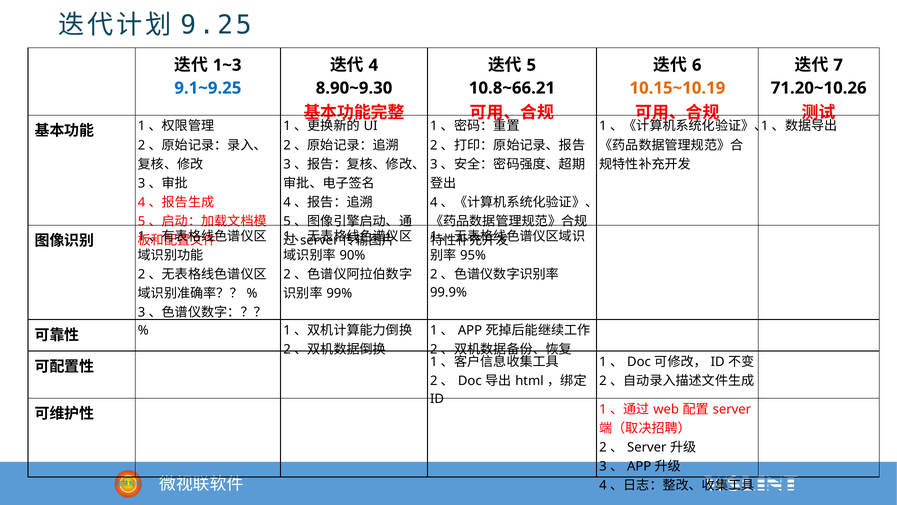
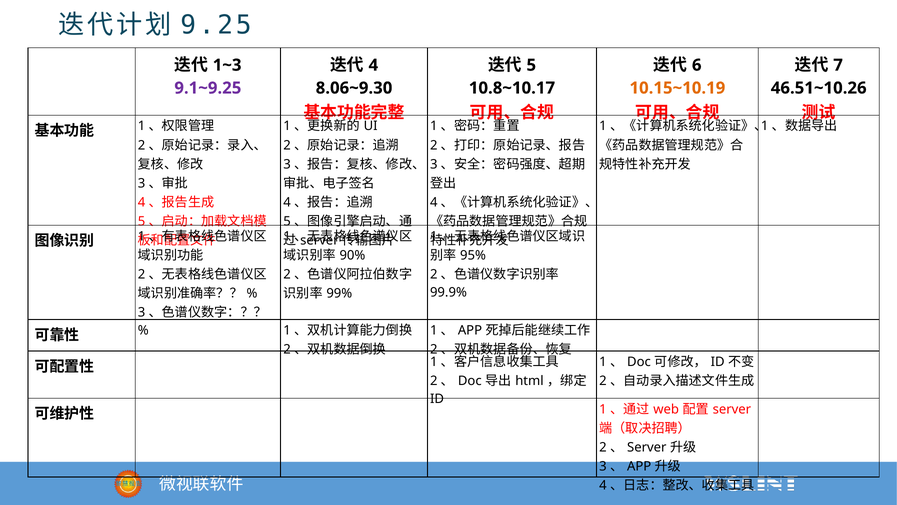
9.1~9.25 colour: blue -> purple (208, 88)
8.90~9.30: 8.90~9.30 -> 8.06~9.30 (354, 88)
10.8~66.21: 10.8~66.21 -> 10.8~10.17 (512, 88)
71.20~10.26: 71.20~10.26 -> 46.51~10.26 (819, 88)
